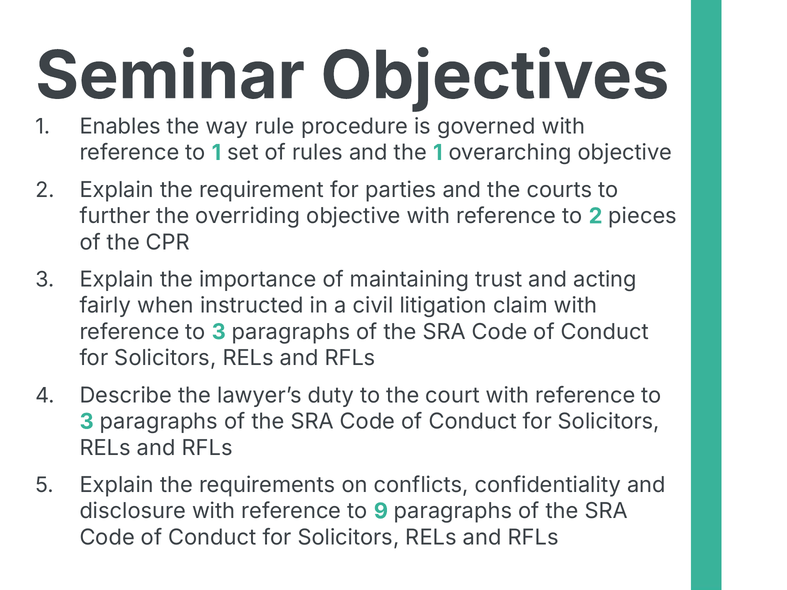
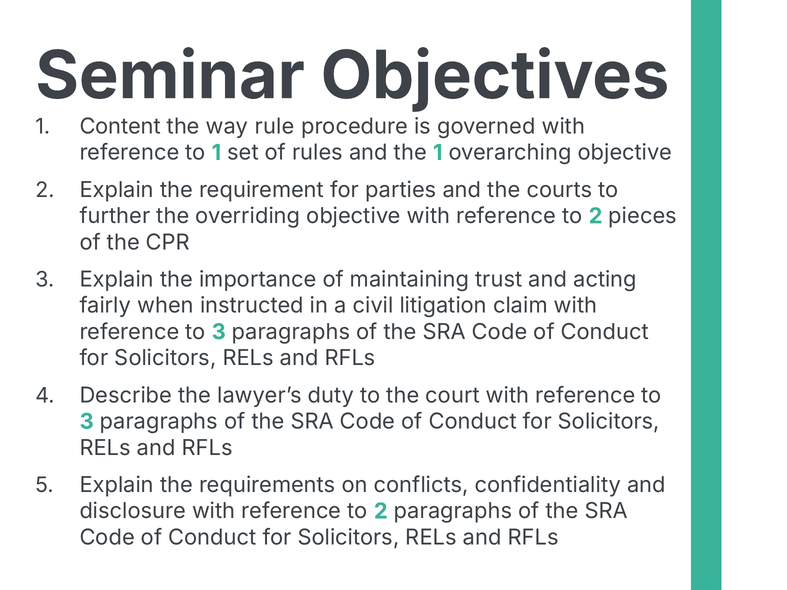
Enables: Enables -> Content (120, 127)
9: 9 -> 2 (381, 511)
